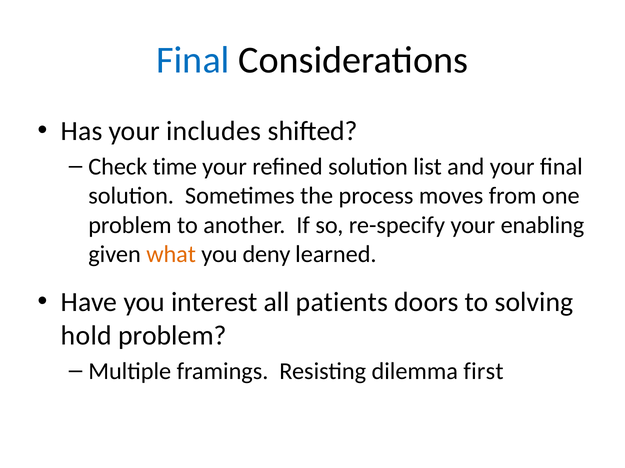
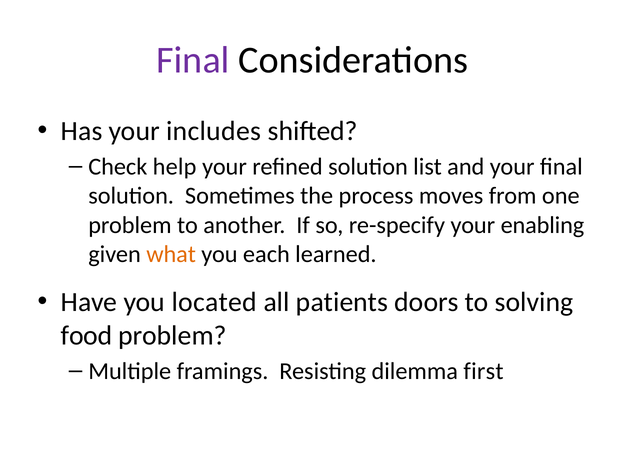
Final colour: blue -> purple (193, 61)
time: time -> help (175, 167)
deny: deny -> each (266, 255)
interest: interest -> located (214, 303)
hold: hold -> food (87, 336)
